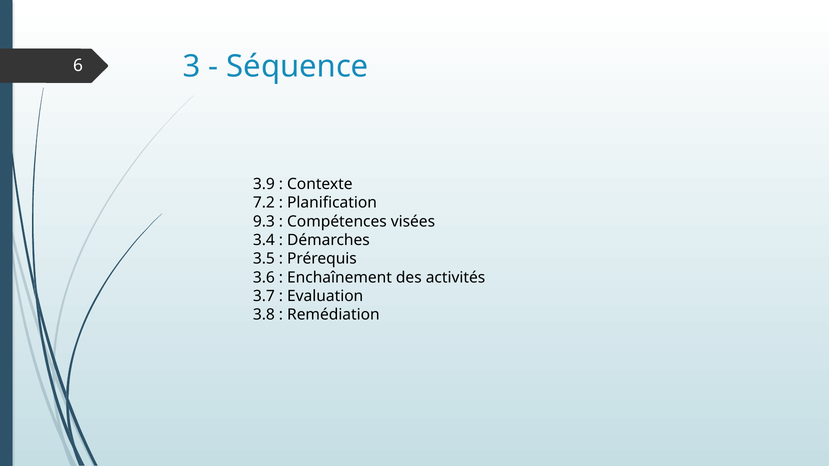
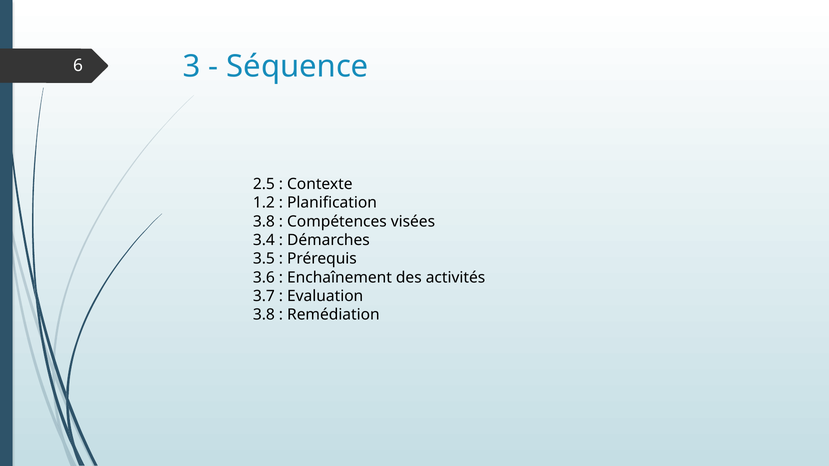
3.9: 3.9 -> 2.5 (264, 184)
7.2: 7.2 -> 1.2 (264, 203)
9.3: 9.3 -> 3.8 (264, 222)
